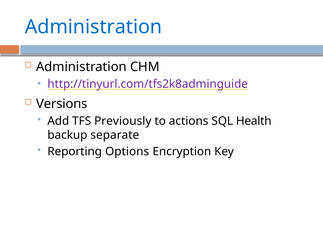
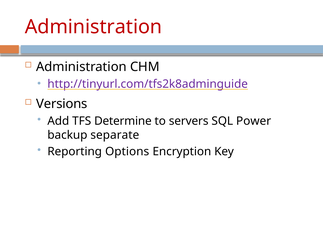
Administration colour: blue -> red (93, 27)
Previously: Previously -> Determine (123, 121)
actions: actions -> servers (189, 121)
Health: Health -> Power (254, 121)
